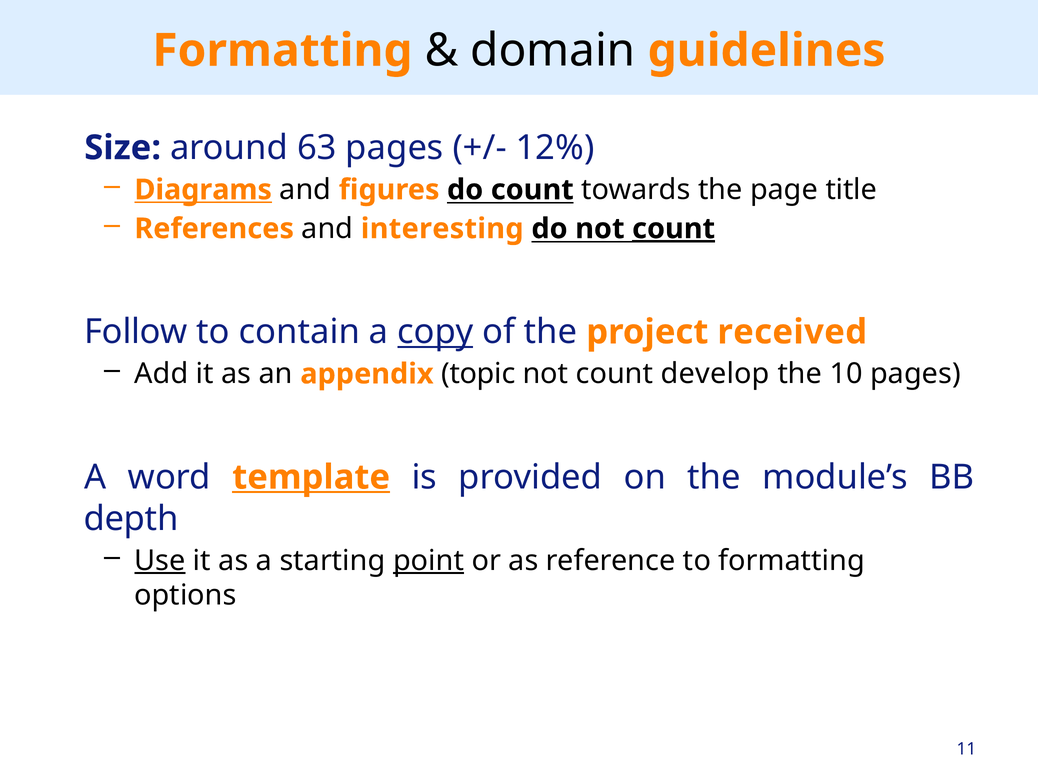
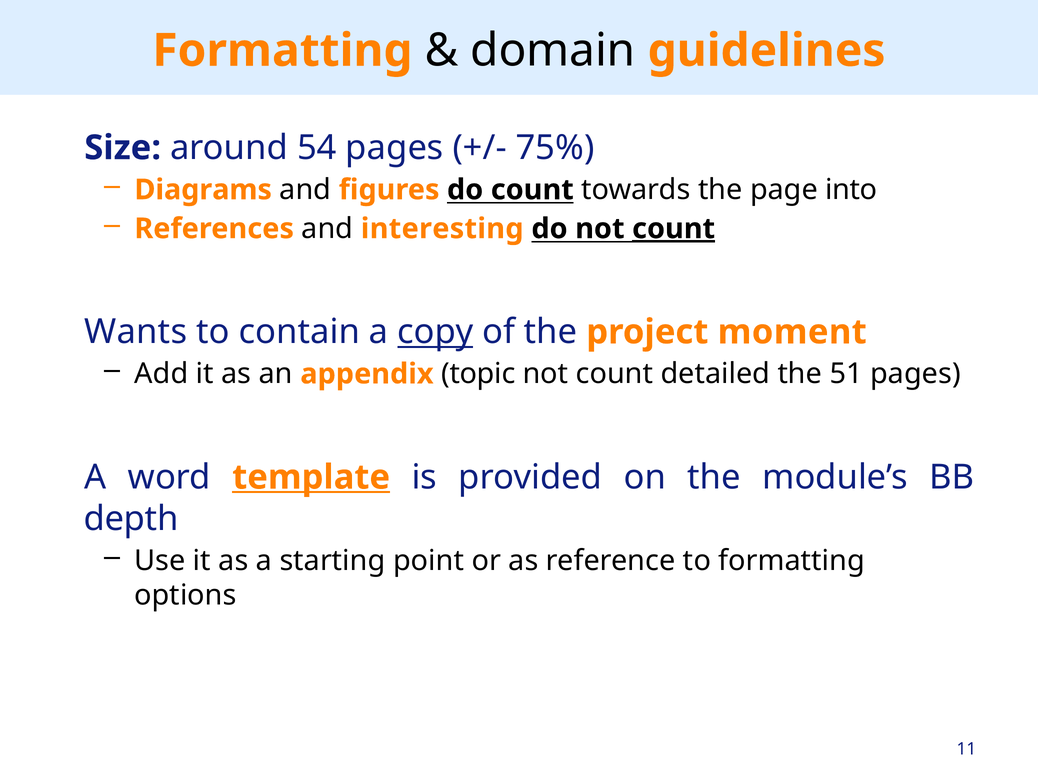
63: 63 -> 54 (317, 148)
12%: 12% -> 75% (555, 148)
Diagrams underline: present -> none (203, 190)
title: title -> into (851, 190)
Follow: Follow -> Wants (136, 332)
received: received -> moment (792, 332)
develop: develop -> detailed (715, 374)
10: 10 -> 51 (846, 374)
Use underline: present -> none (160, 561)
point underline: present -> none (429, 561)
